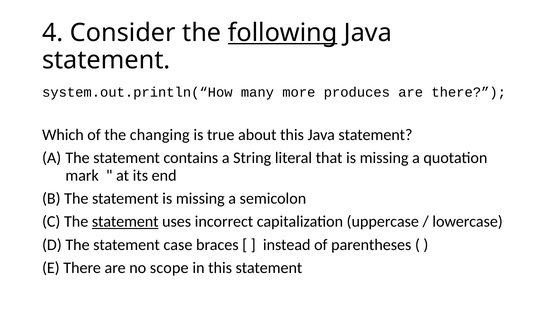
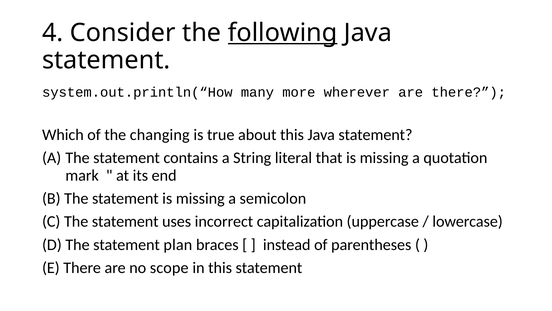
produces: produces -> wherever (357, 92)
statement underline: present -> none (125, 221)
case: case -> plan (178, 244)
